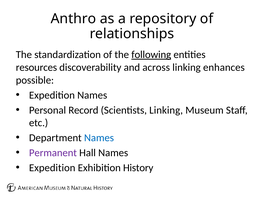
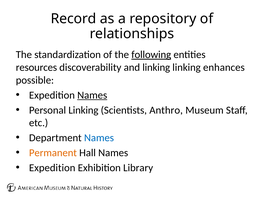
Anthro: Anthro -> Record (73, 19)
and across: across -> linking (156, 67)
Names underline: none -> present (92, 95)
Personal Record: Record -> Linking (83, 110)
Scientists Linking: Linking -> Anthro (166, 110)
Permanent colour: purple -> orange (53, 153)
History: History -> Library (138, 168)
